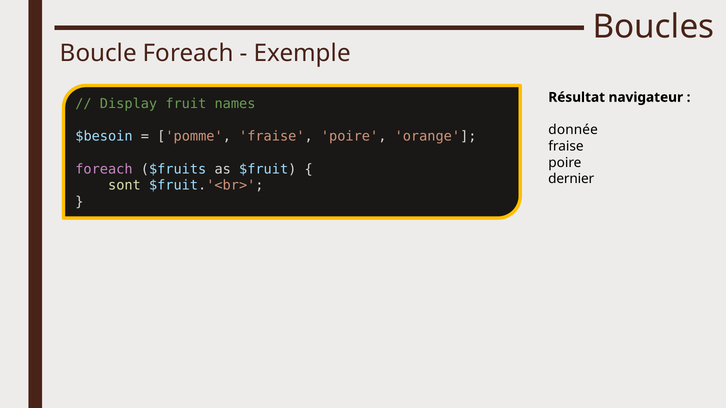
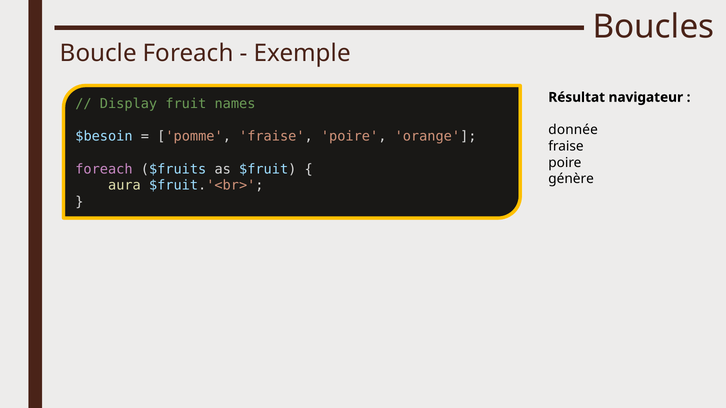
dernier: dernier -> génère (571, 179)
sont: sont -> aura (124, 186)
